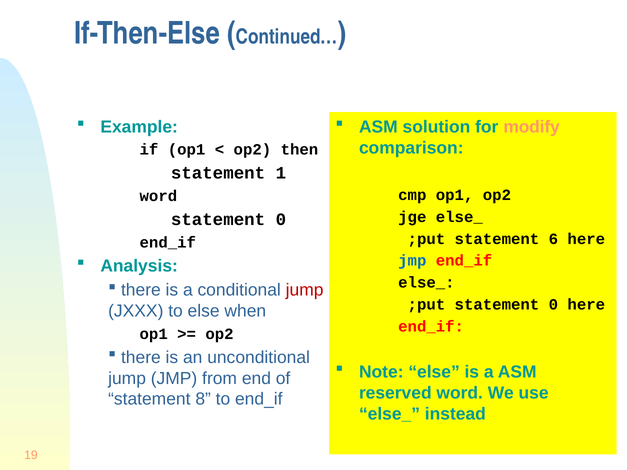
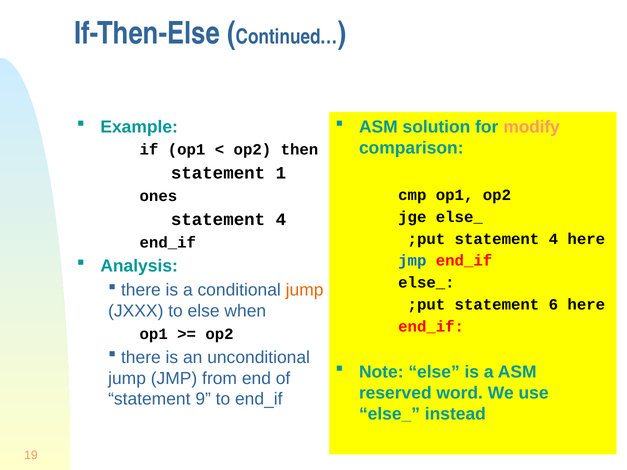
word: word -> ones (158, 196)
0: 0 -> 4 (281, 220)
;put statement 6: 6 -> 4 (553, 239)
jump colour: red -> orange (305, 290)
;put statement 0: 0 -> 6 (553, 305)
8: 8 -> 9 (203, 399)
